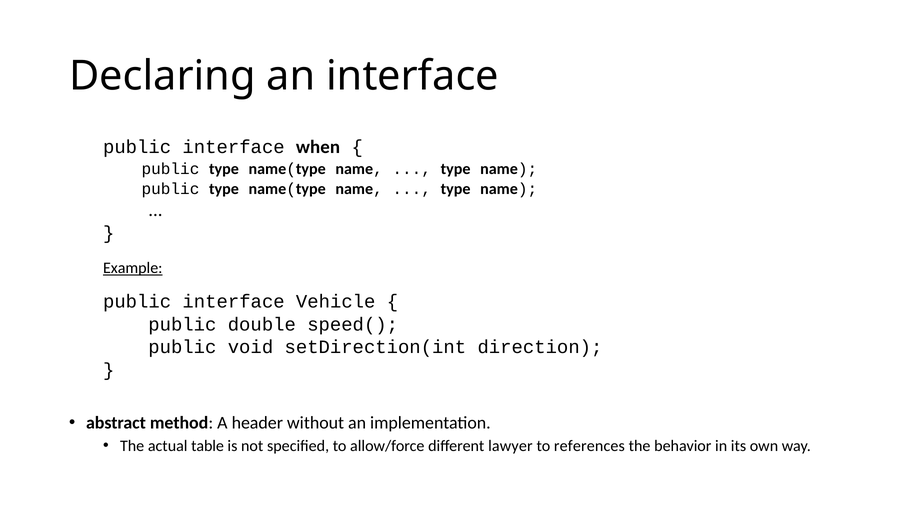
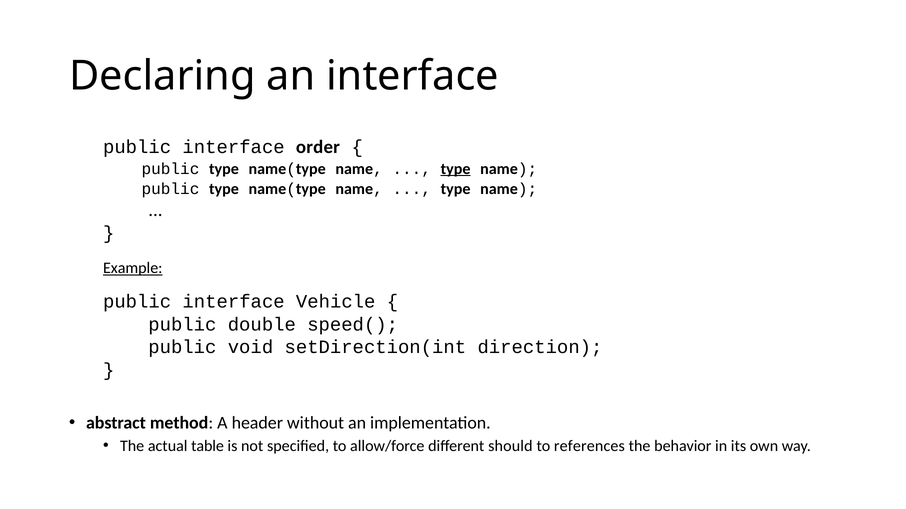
when: when -> order (318, 147)
type underline: none -> present (456, 169)
lawyer: lawyer -> should (510, 446)
